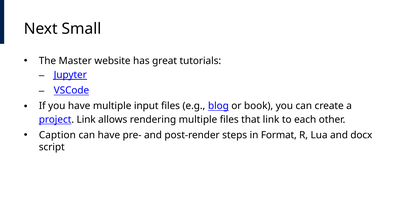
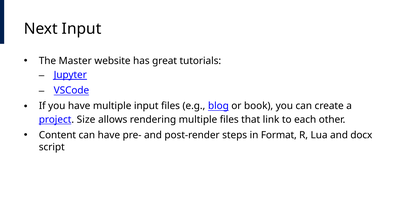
Next Small: Small -> Input (82, 29)
project Link: Link -> Size (86, 119)
Caption: Caption -> Content (57, 135)
